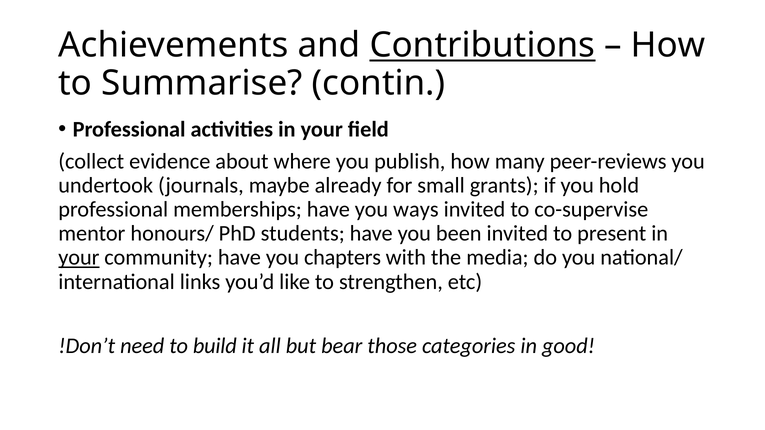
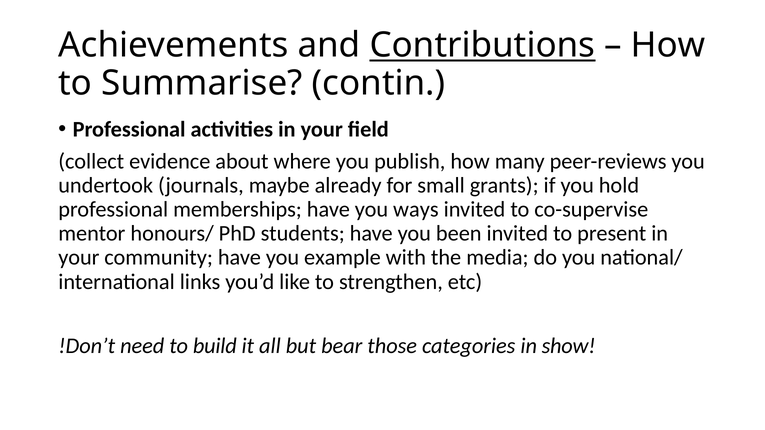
your underline: present -> none (79, 258)
chapters: chapters -> example (342, 258)
good: good -> show (569, 346)
